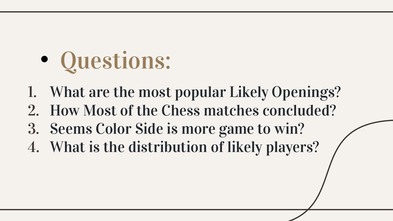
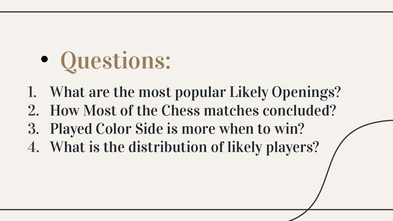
Seems: Seems -> Played (71, 129)
game: game -> when (237, 129)
